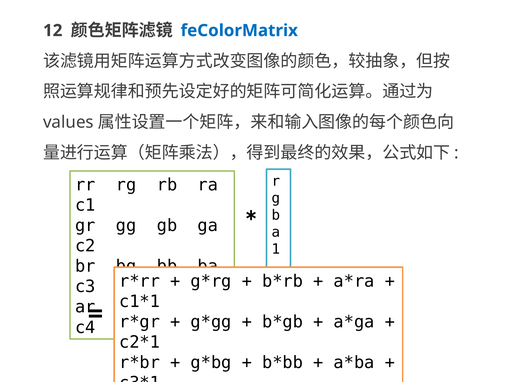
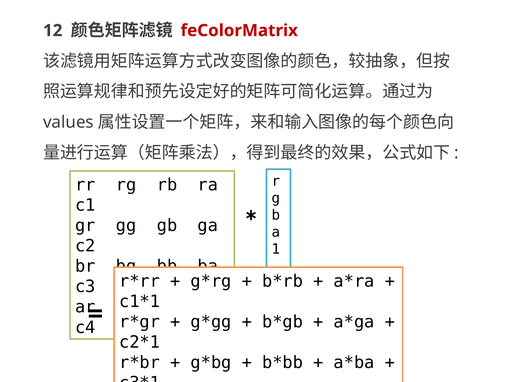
feColorMatrix colour: blue -> red (239, 31)
